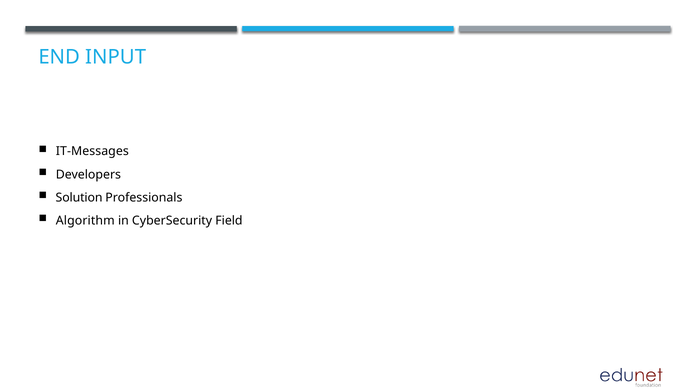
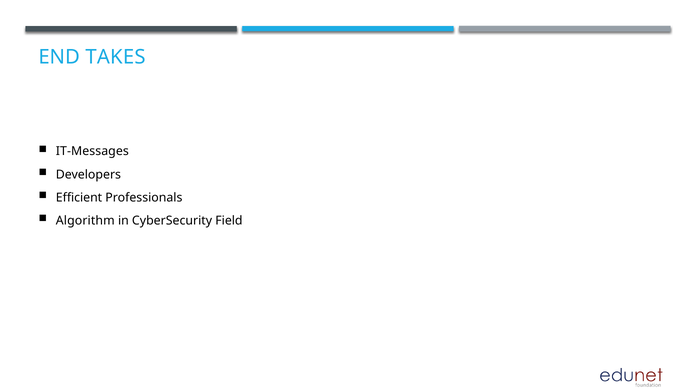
INPUT: INPUT -> TAKES (115, 57)
Solution: Solution -> Efficient (79, 198)
